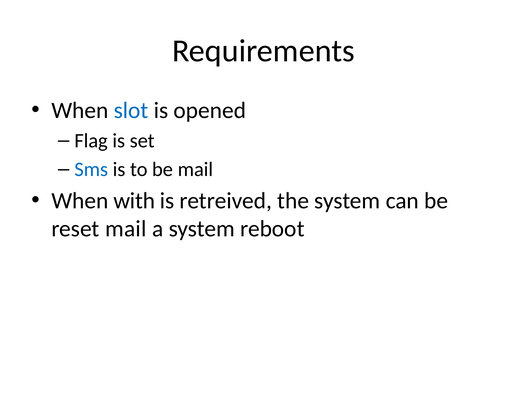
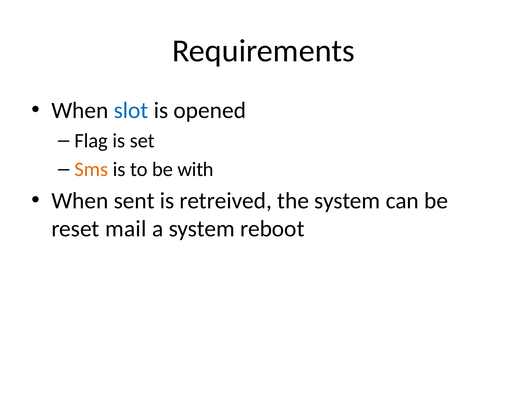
Sms colour: blue -> orange (91, 170)
be mail: mail -> with (196, 170)
with: with -> sent (134, 201)
